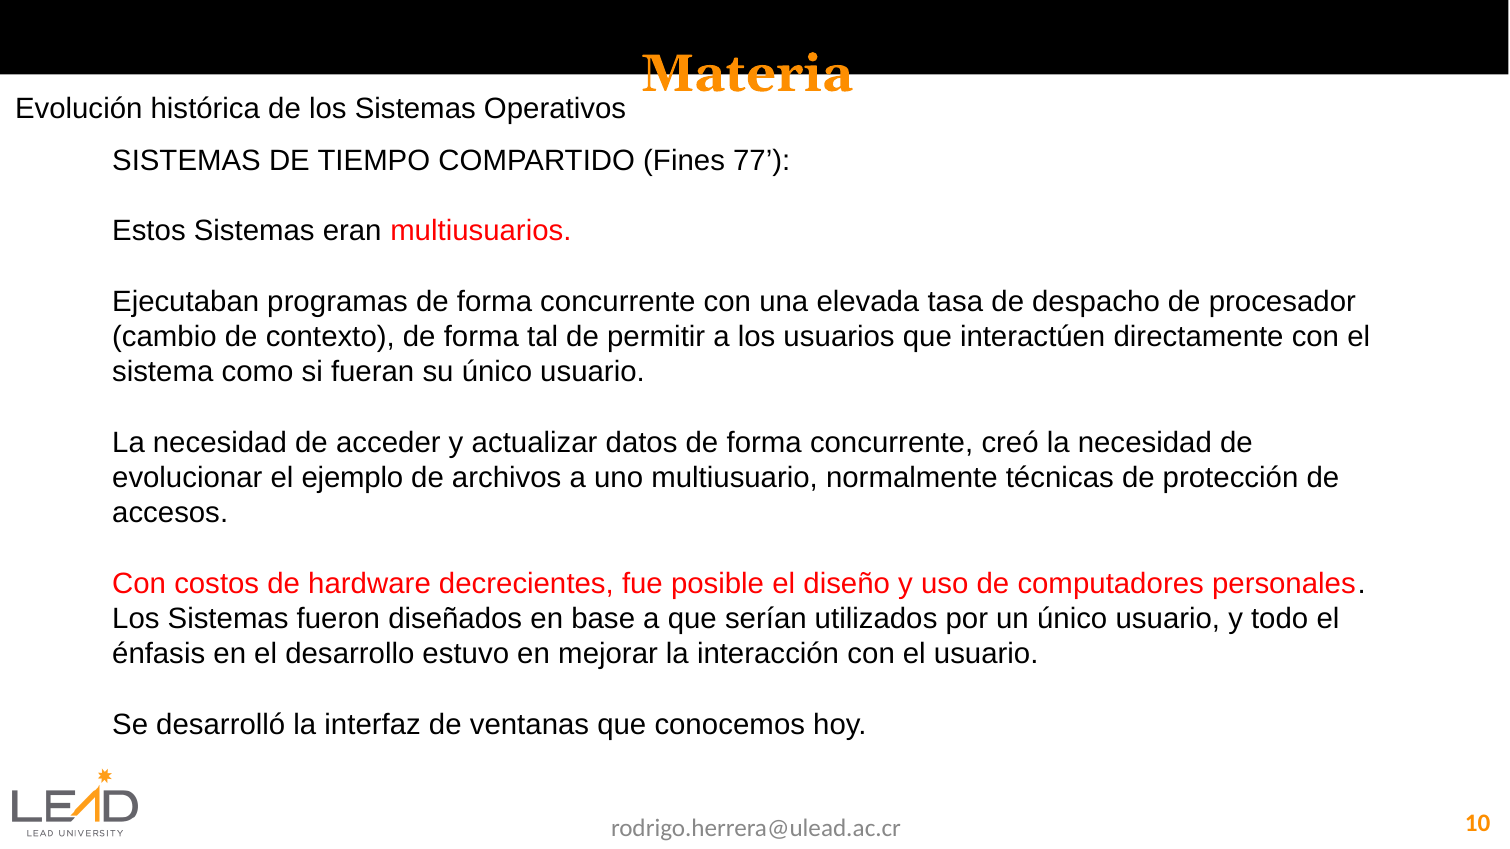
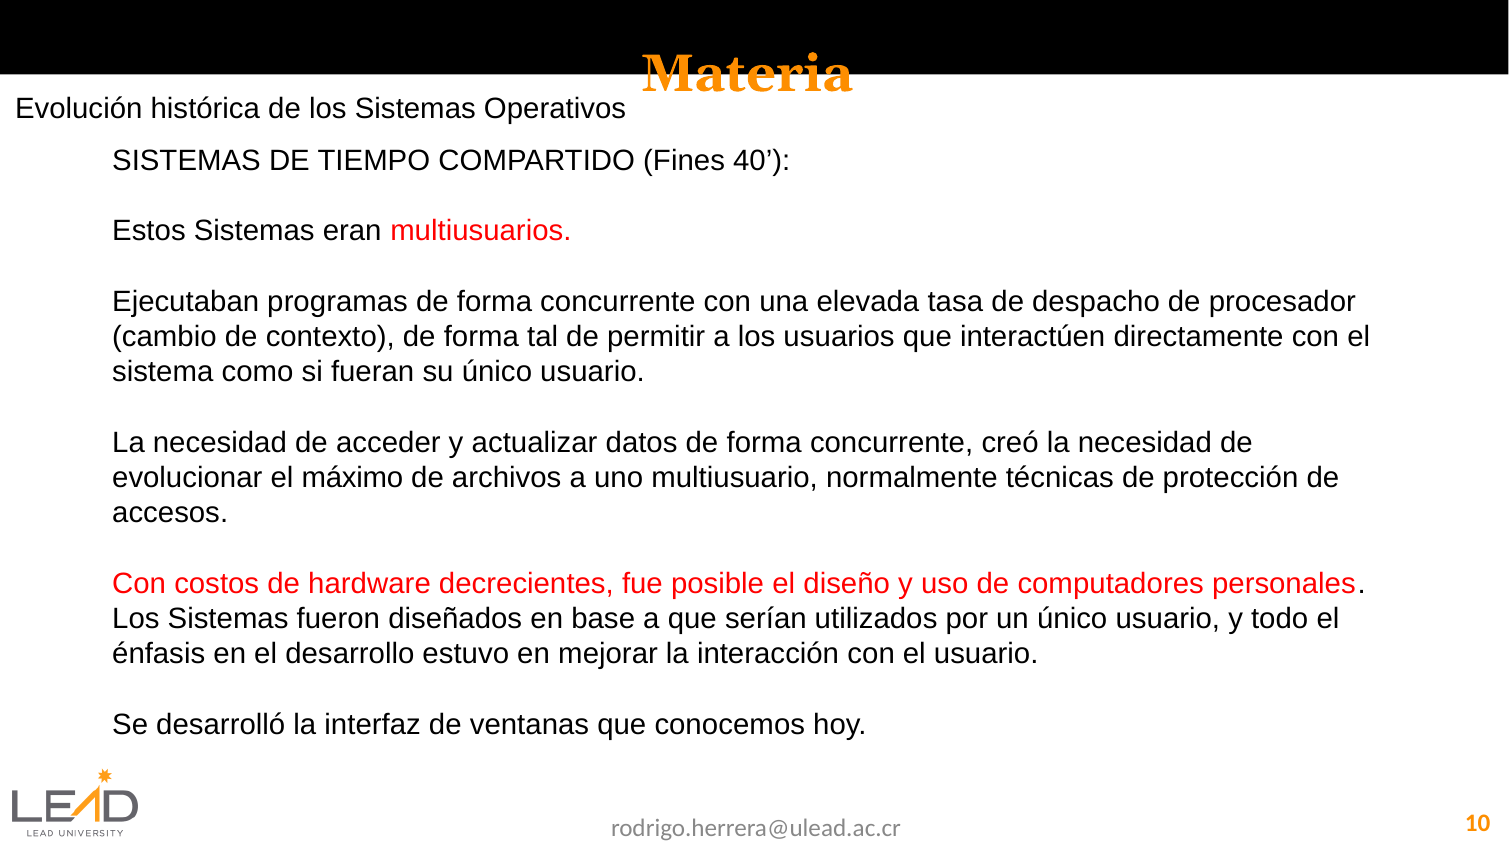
77: 77 -> 40 (762, 161)
ejemplo: ejemplo -> máximo (352, 478)
